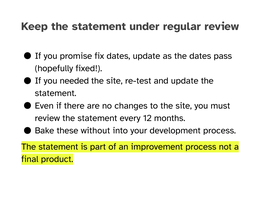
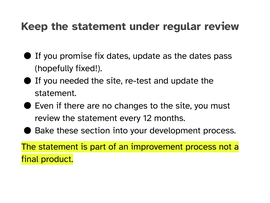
without: without -> section (95, 130)
